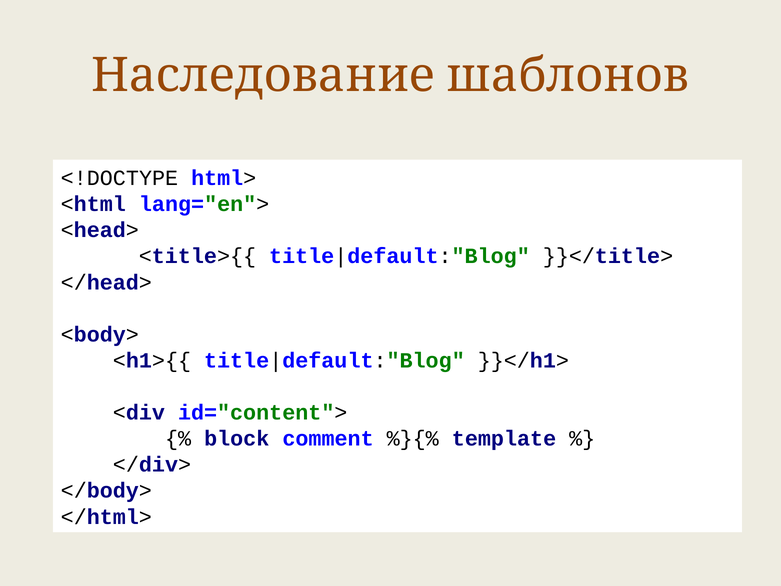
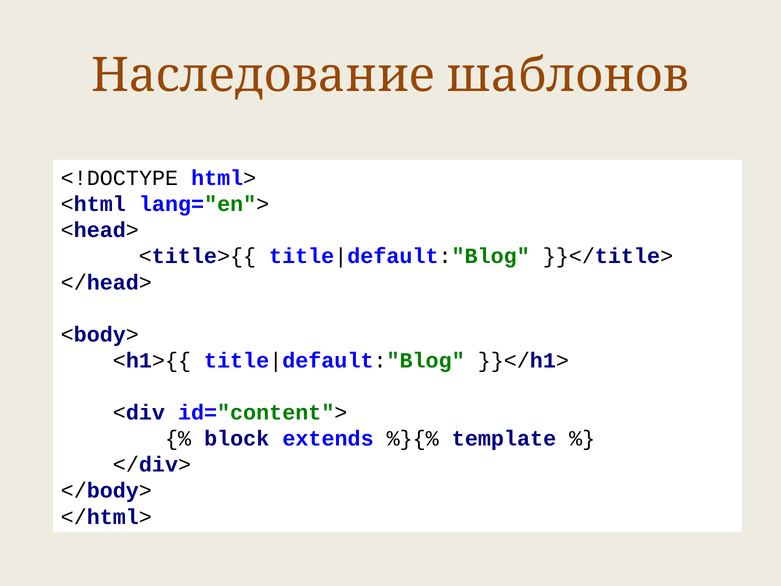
comment: comment -> extends (328, 438)
